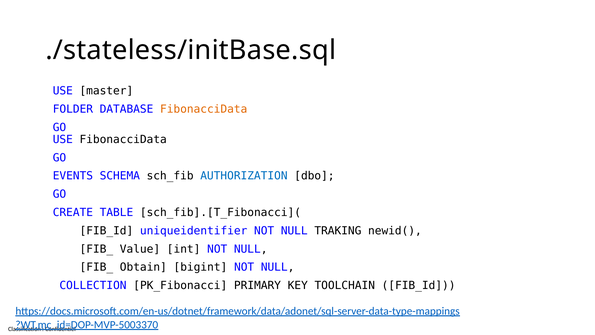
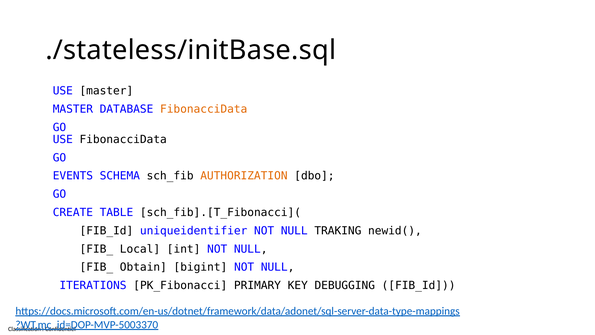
FOLDER: FOLDER -> MASTER (73, 109)
AUTHORIZATION colour: blue -> orange (244, 176)
Value: Value -> Local (140, 249)
COLLECTION: COLLECTION -> ITERATIONS (93, 285)
TOOLCHAIN: TOOLCHAIN -> DEBUGGING (345, 285)
